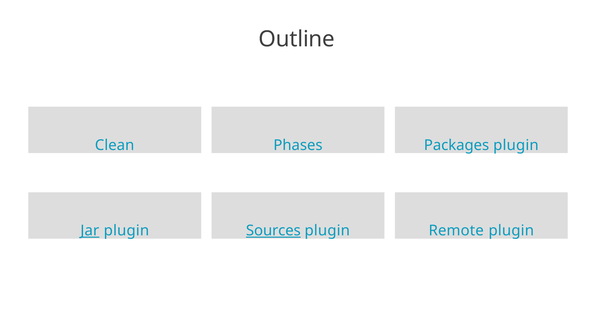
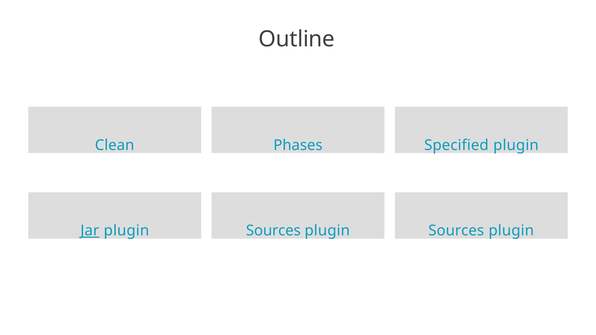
Packages: Packages -> Specified (456, 145)
Sources underline: present -> none (273, 231)
Remote: Remote -> Sources (456, 231)
